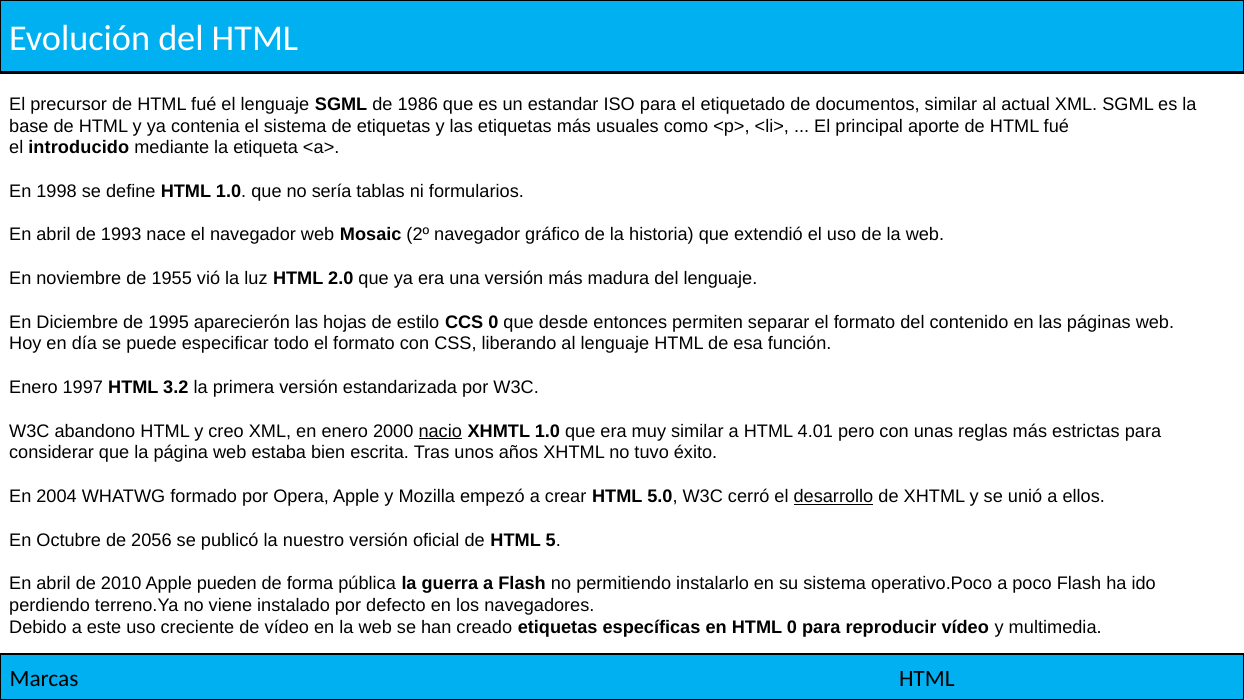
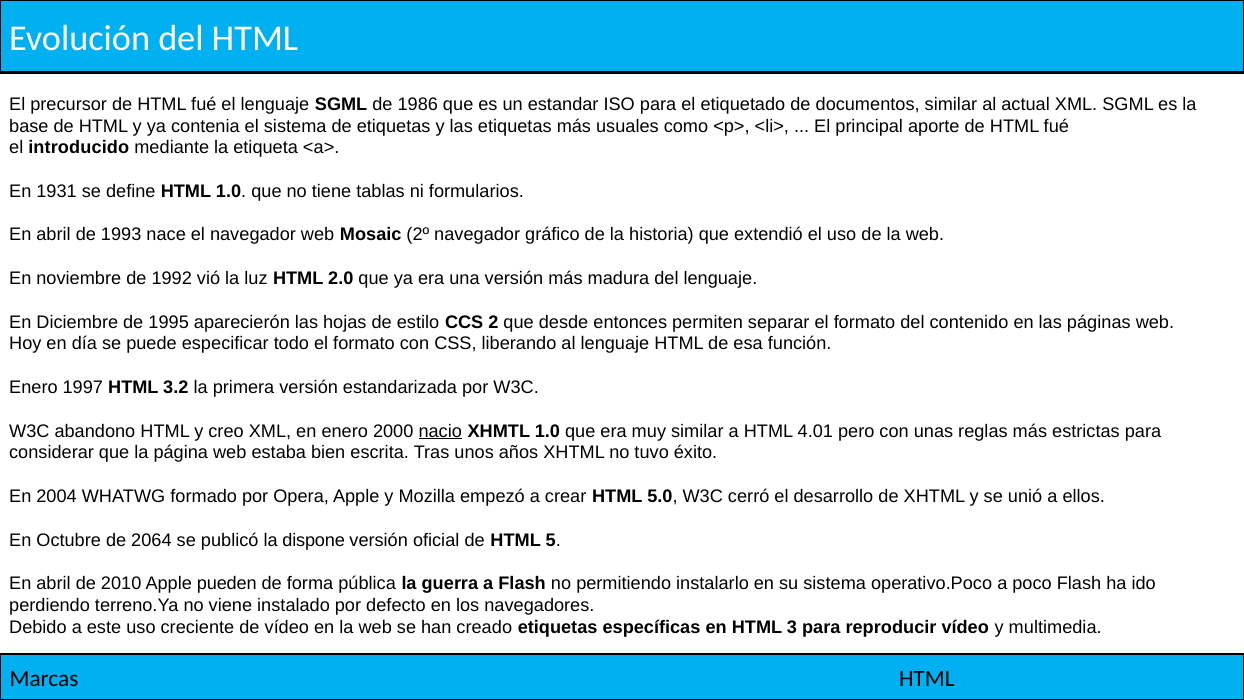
1998: 1998 -> 1931 (57, 191)
sería: sería -> tiene (332, 191)
1955: 1955 -> 1992 (172, 278)
CCS 0: 0 -> 2 (493, 322)
desarrollo underline: present -> none (833, 496)
2056: 2056 -> 2064 (151, 540)
nuestro: nuestro -> dispone (314, 540)
HTML 0: 0 -> 3 (792, 627)
